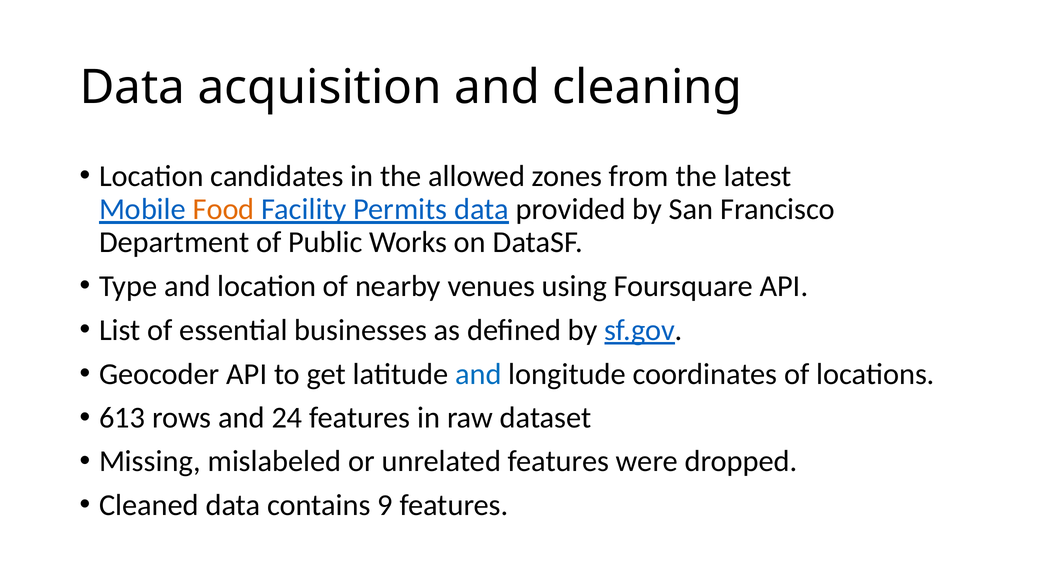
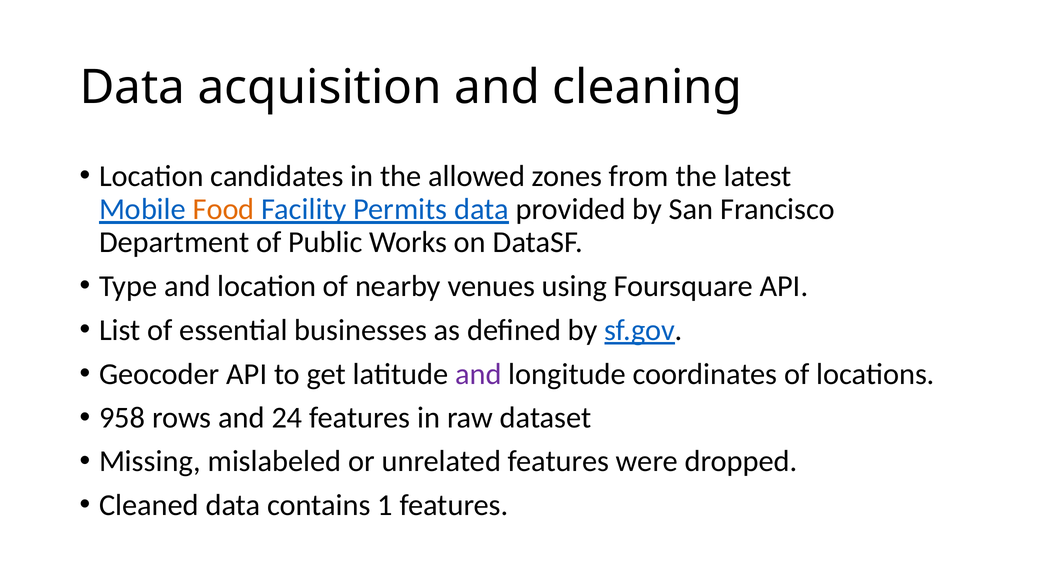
and colour: blue -> purple (478, 374)
613: 613 -> 958 (122, 418)
9: 9 -> 1 (385, 506)
